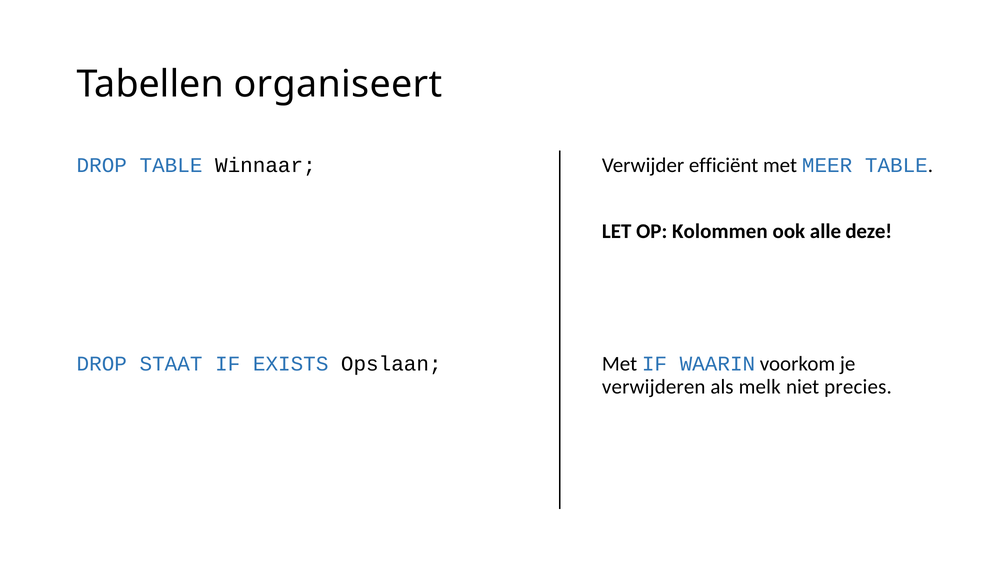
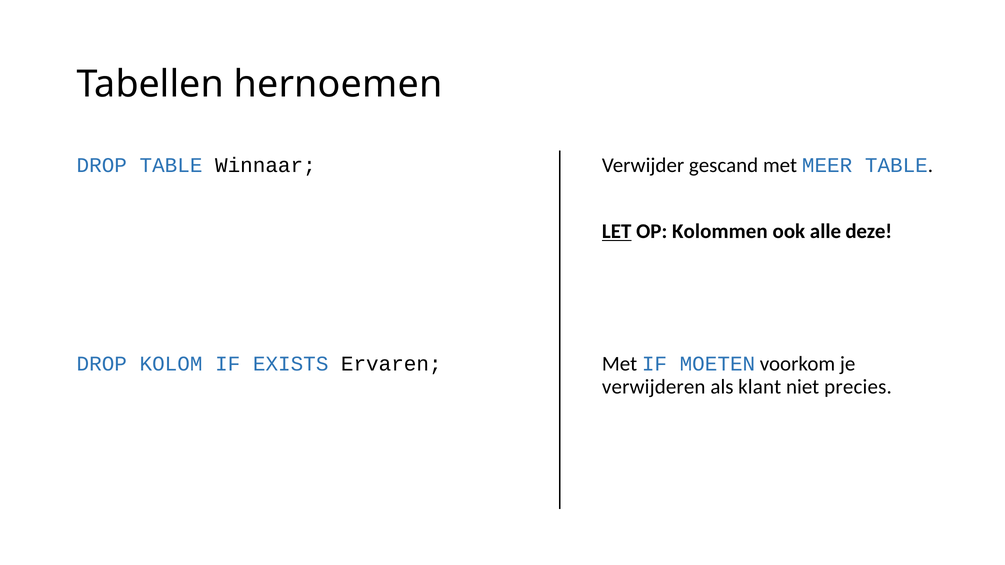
organiseert: organiseert -> hernoemen (338, 84)
efficiënt: efficiënt -> gescand (724, 165)
LET underline: none -> present (617, 232)
WAARIN: WAARIN -> MOETEN (717, 364)
STAAT: STAAT -> KOLOM (171, 364)
Opslaan: Opslaan -> Ervaren (391, 364)
melk: melk -> klant (760, 387)
